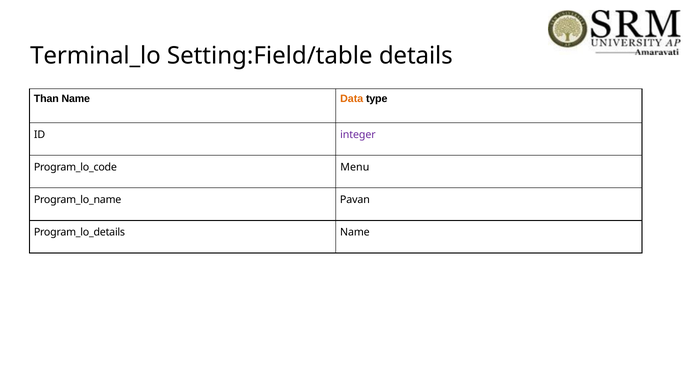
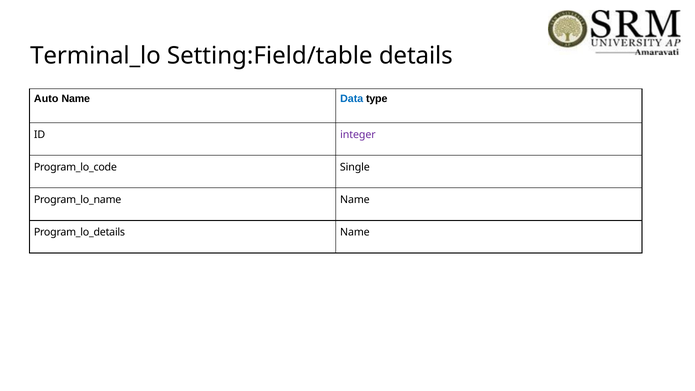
Than: Than -> Auto (46, 99)
Data colour: orange -> blue (352, 99)
Menu: Menu -> Single (355, 167)
Pavan: Pavan -> Name (355, 200)
